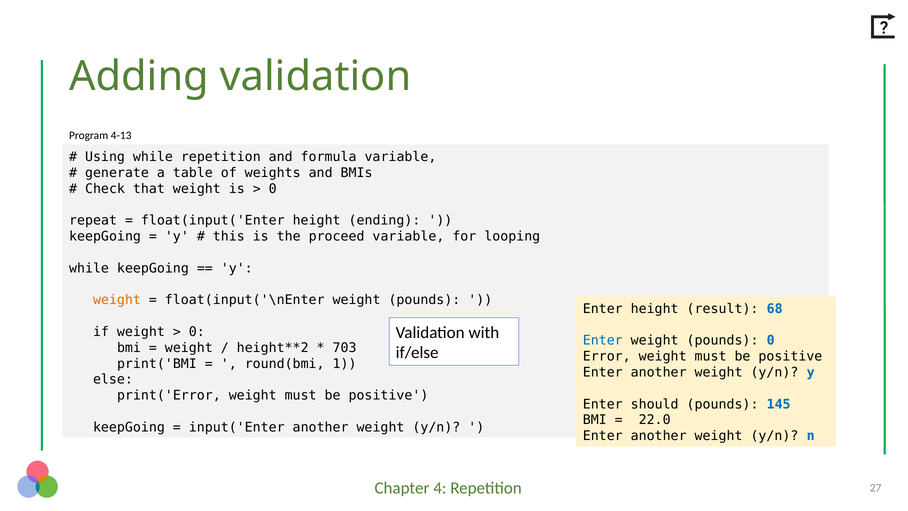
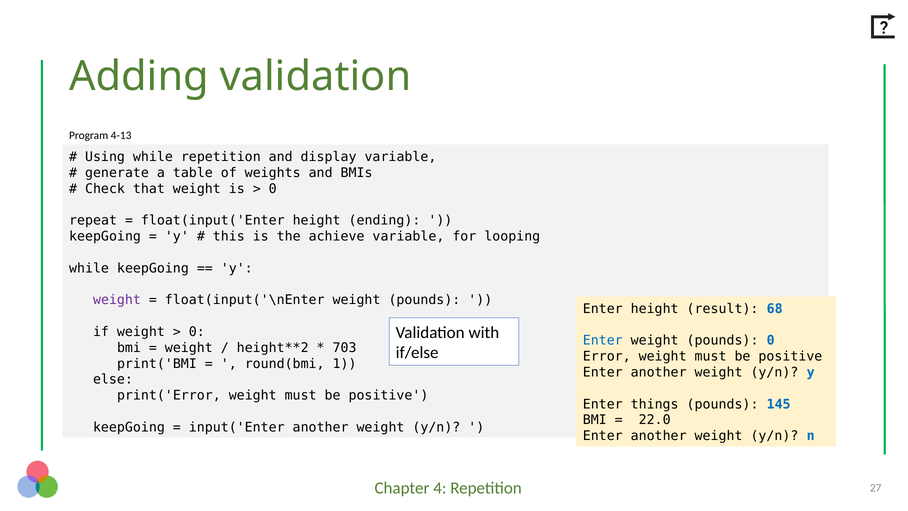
formula: formula -> display (329, 157)
proceed: proceed -> achieve (337, 236)
weight colour: orange -> purple (117, 300)
should: should -> things (655, 404)
